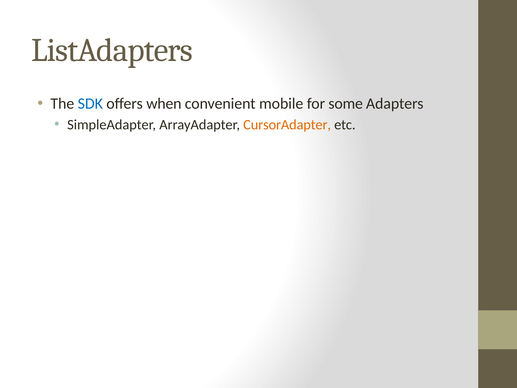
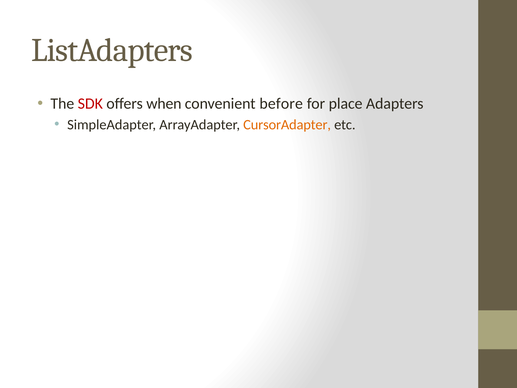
SDK colour: blue -> red (90, 104)
mobile: mobile -> before (281, 104)
some: some -> place (346, 104)
